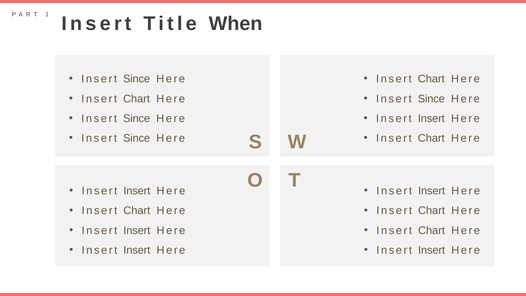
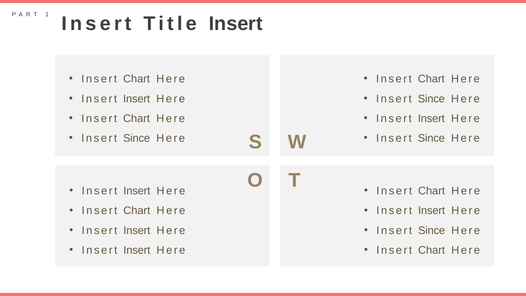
Title When: When -> Insert (236, 24)
Since: Since -> Chart (137, 79)
Chart: Chart -> Insert (137, 99)
Since: Since -> Chart (137, 118)
Chart: Chart -> Since (431, 138)
Insert: Insert -> Chart (432, 191)
Chart: Chart -> Insert (432, 211)
Chart: Chart -> Since (432, 230)
Insert: Insert -> Chart (432, 250)
